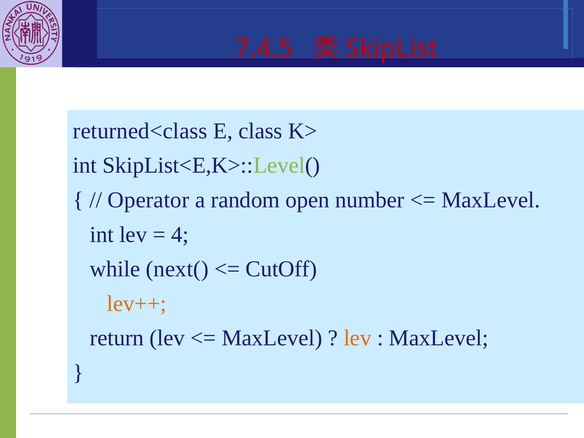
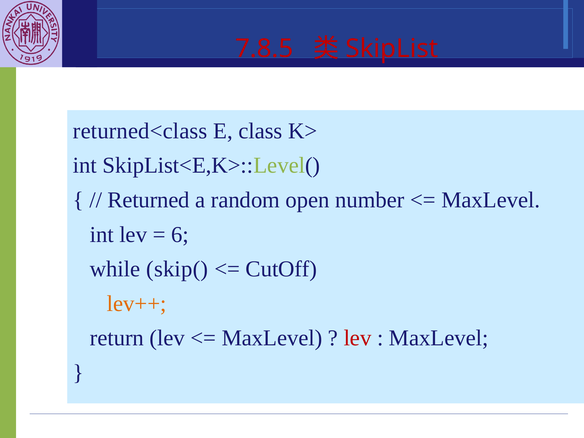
7.4.5: 7.4.5 -> 7.8.5 (264, 49)
Operator: Operator -> Returned (149, 200)
4: 4 -> 6 (180, 235)
next(: next( -> skip( (177, 269)
lev colour: orange -> red (358, 338)
